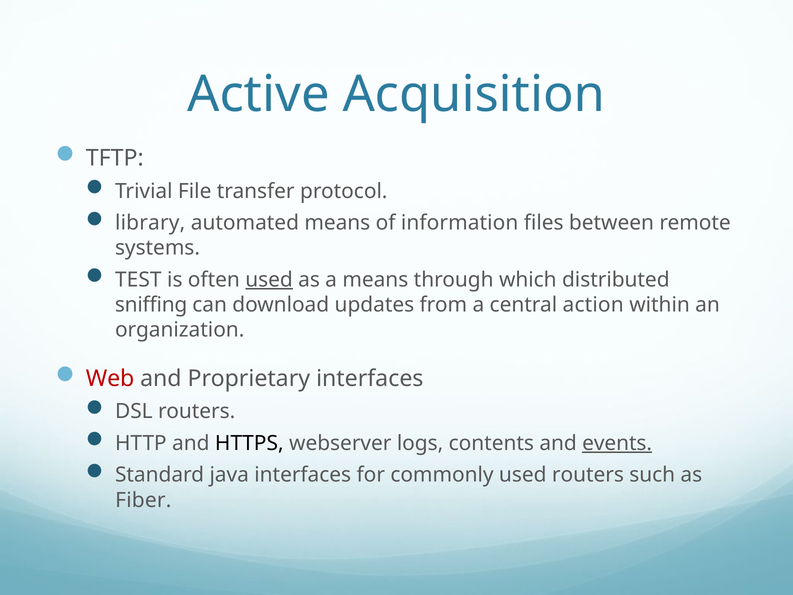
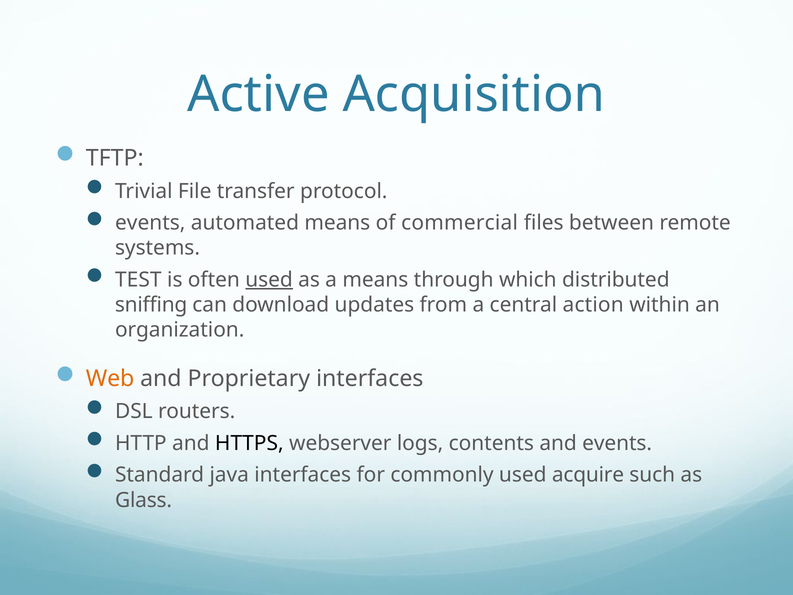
library: library -> events (150, 223)
information: information -> commercial (460, 223)
Web colour: red -> orange (110, 379)
events underline: present -> none (617, 443)
used routers: routers -> acquire (588, 475)
Fiber: Fiber -> Glass (144, 500)
